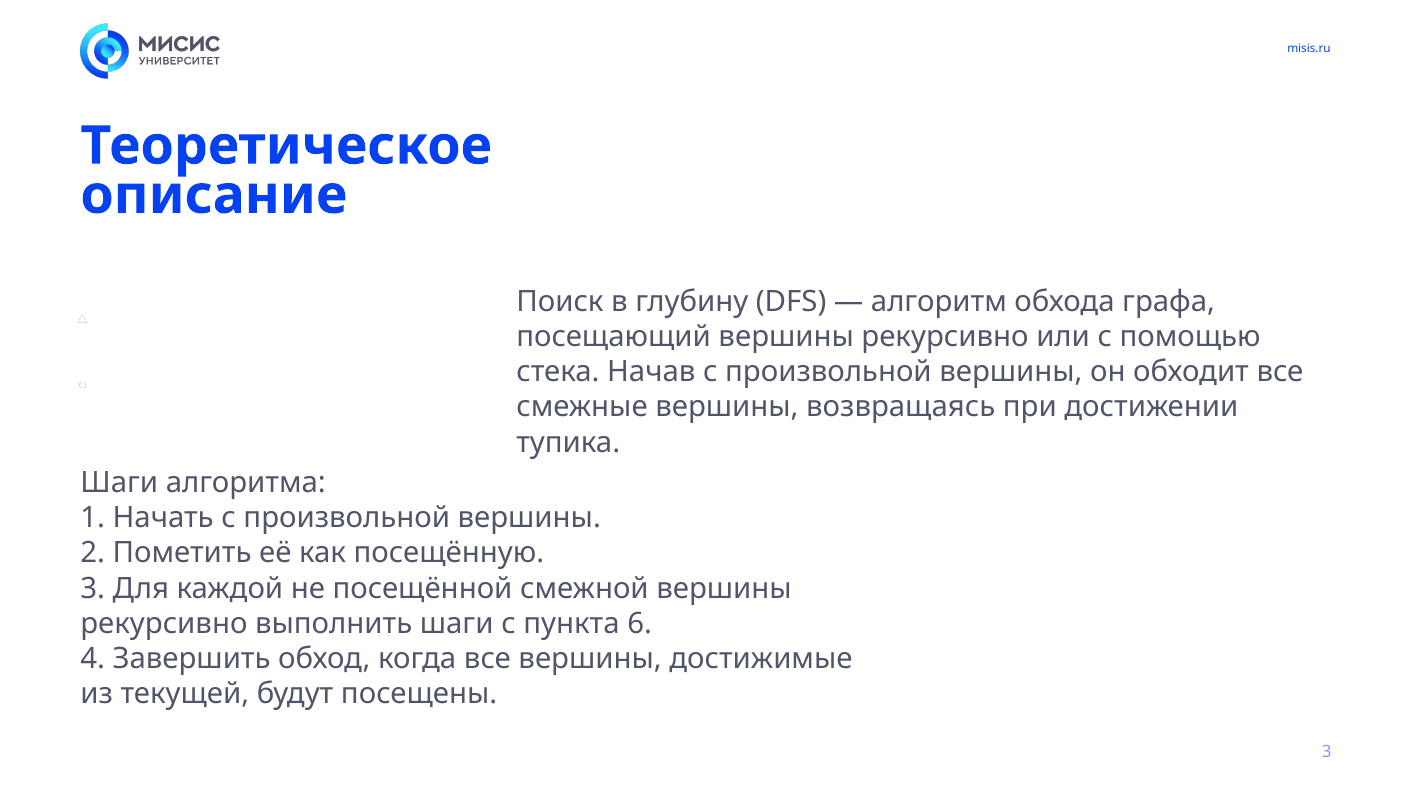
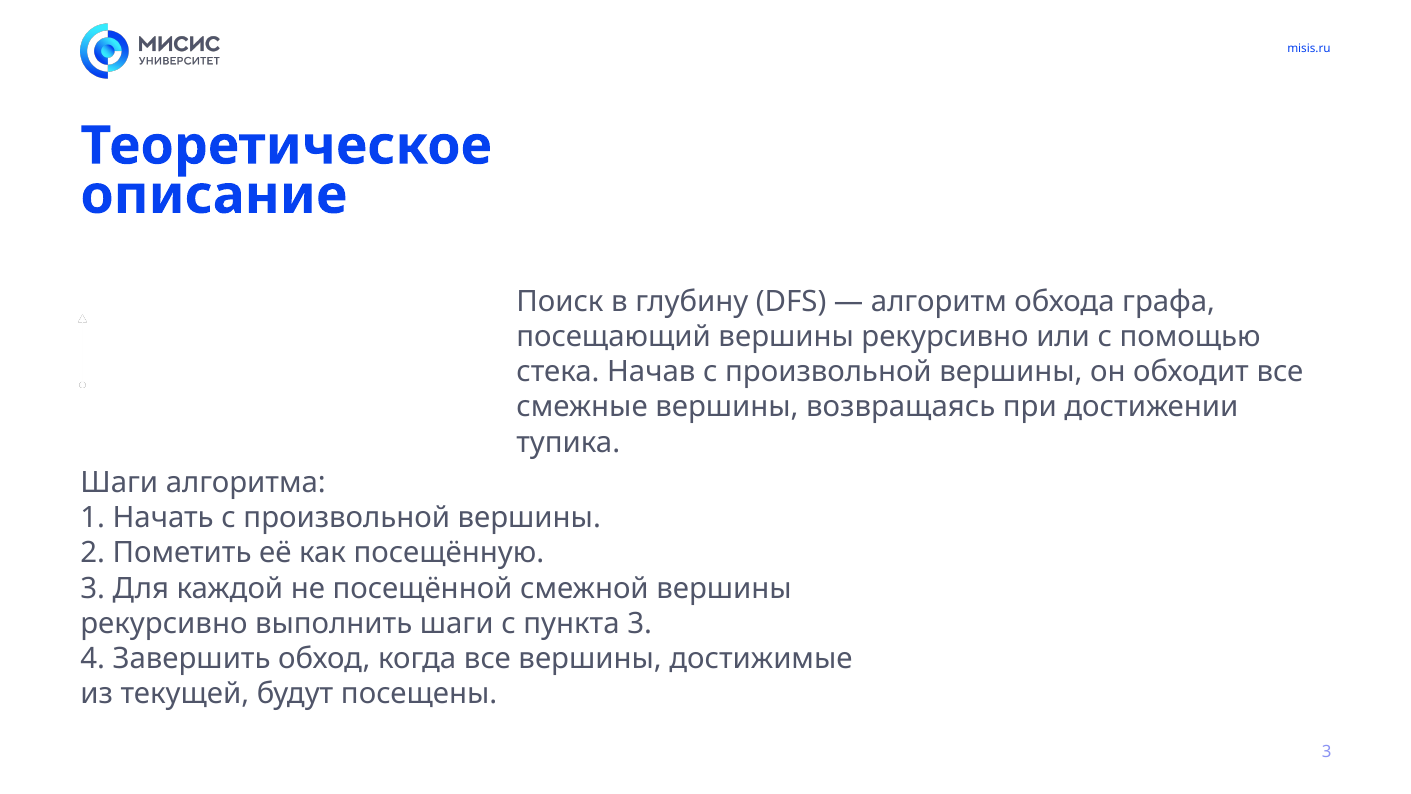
пункта 6: 6 -> 3 (640, 623)
